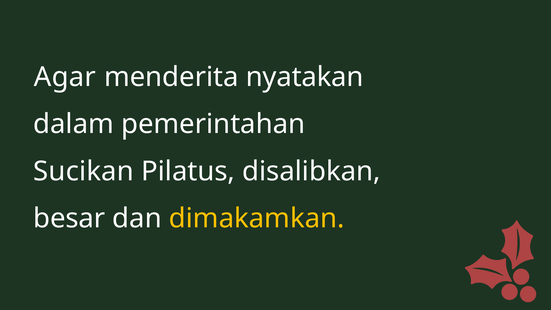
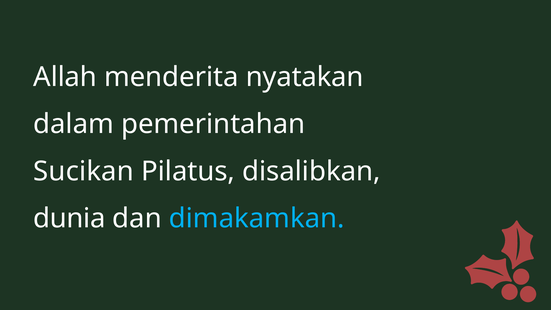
Agar: Agar -> Allah (65, 77)
besar: besar -> dunia (69, 218)
dimakamkan colour: yellow -> light blue (257, 218)
